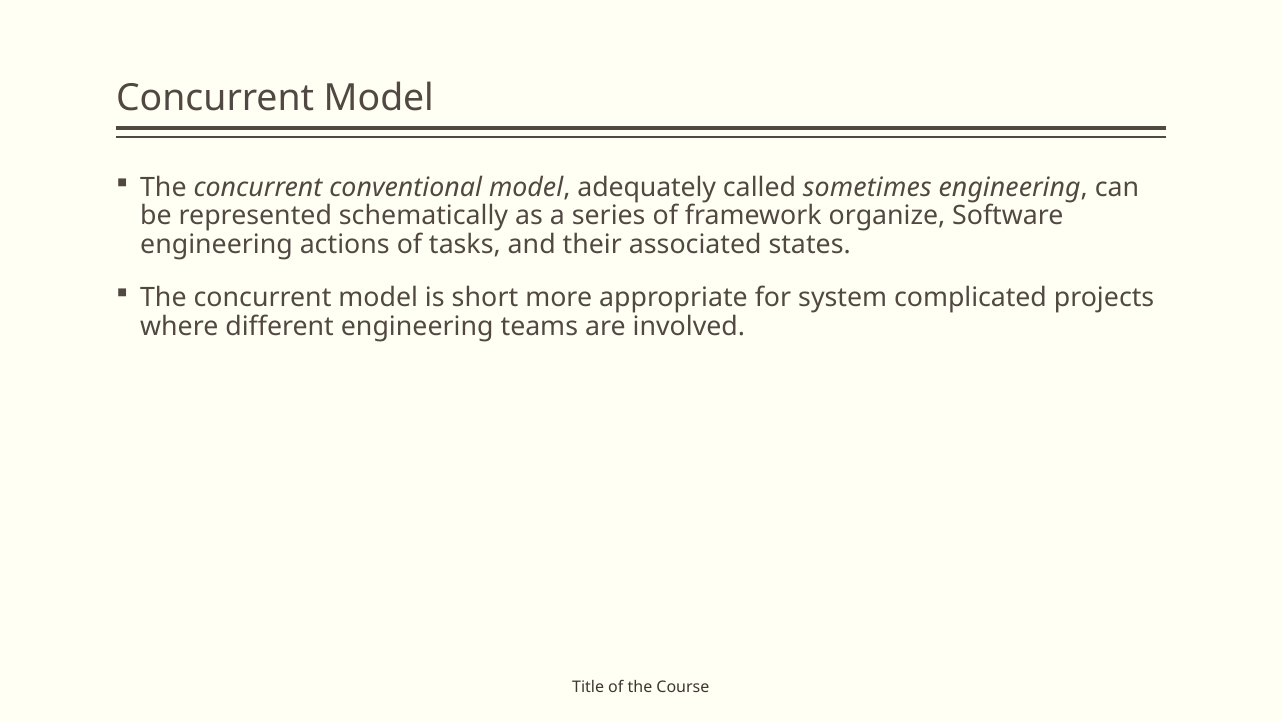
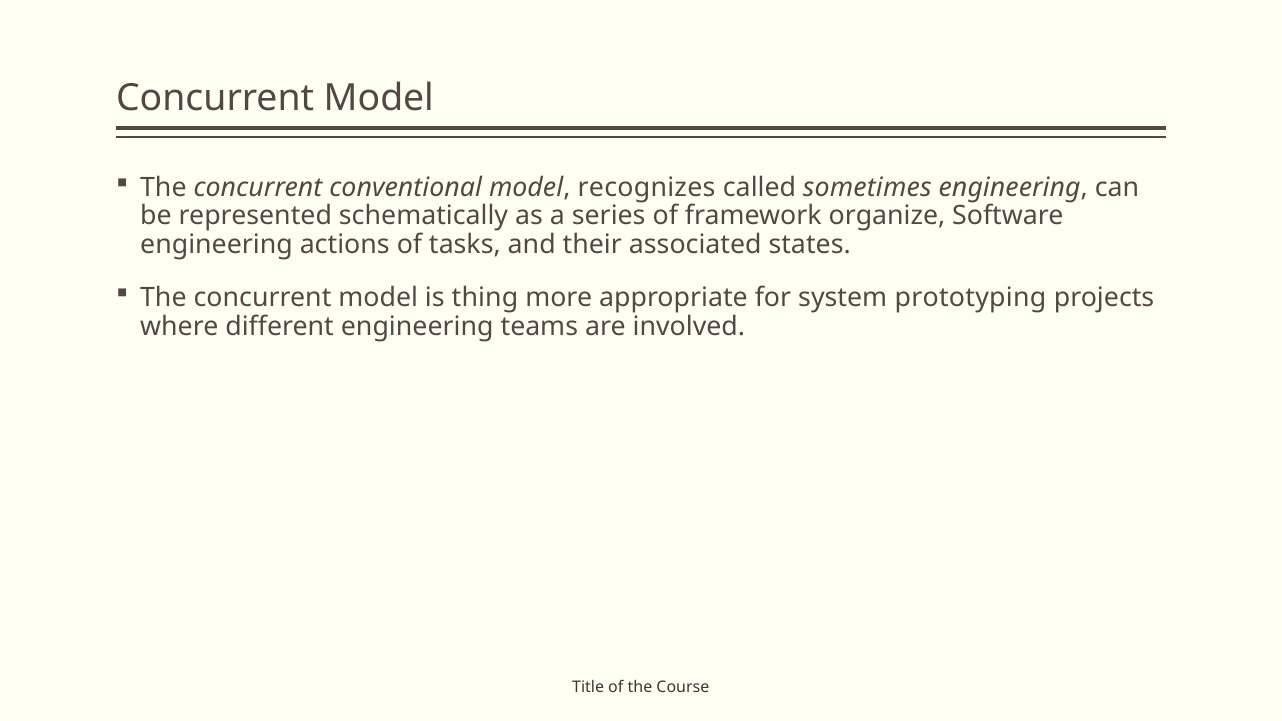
adequately: adequately -> recognizes (647, 187)
short: short -> thing (485, 298)
complicated: complicated -> prototyping (970, 298)
